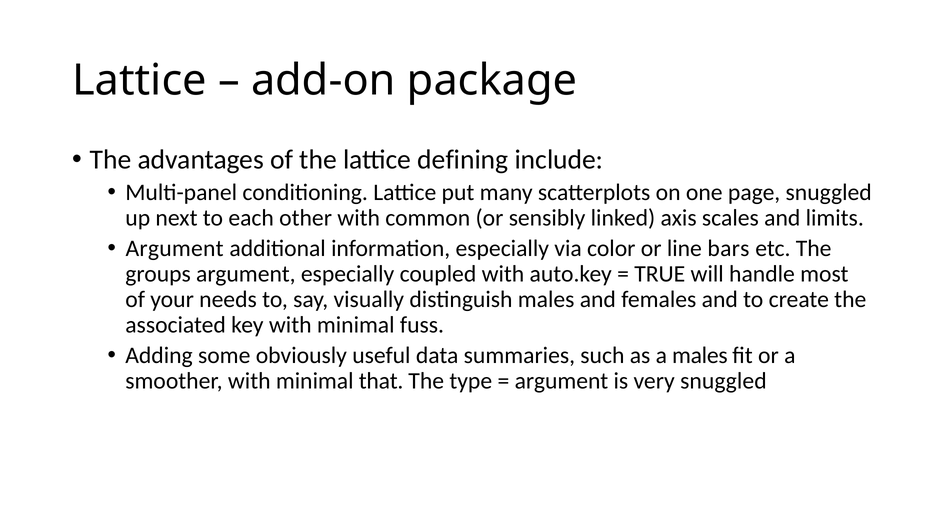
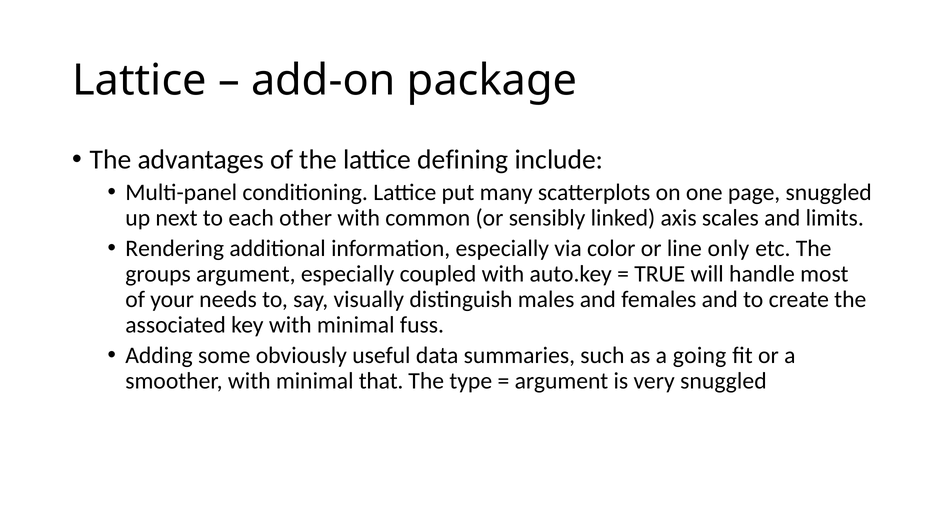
Argument: Argument -> Rendering (175, 248)
bars: bars -> only (728, 248)
a males: males -> going (700, 356)
